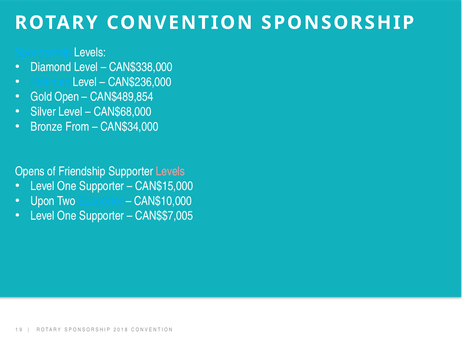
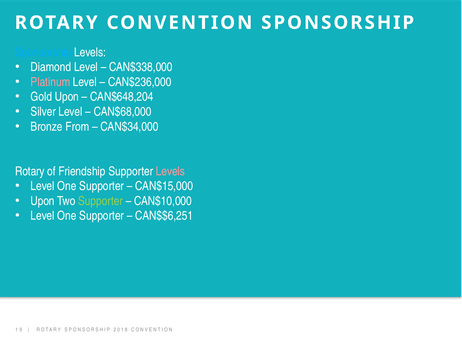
Platinum colour: light blue -> pink (50, 82)
Gold Open: Open -> Upon (67, 97)
CAN$489,854: CAN$489,854 -> CAN$648,204 (122, 97)
Opens: Opens -> Rotary (30, 171)
Supporter colour: light blue -> light green (101, 201)
CAN$$7,005: CAN$$7,005 -> CAN$$6,251 (164, 216)
